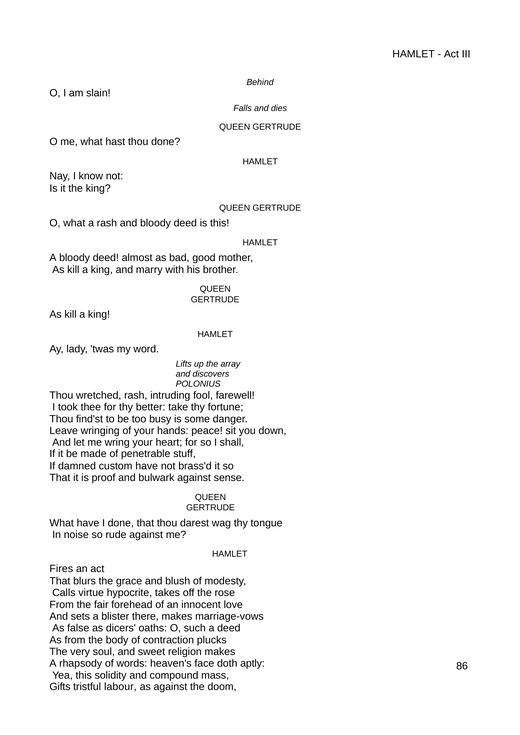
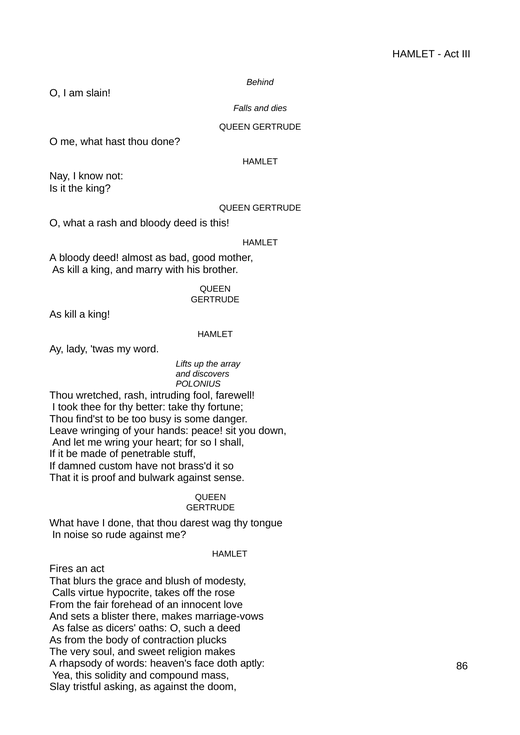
Gifts: Gifts -> Slay (60, 687)
labour: labour -> asking (120, 687)
